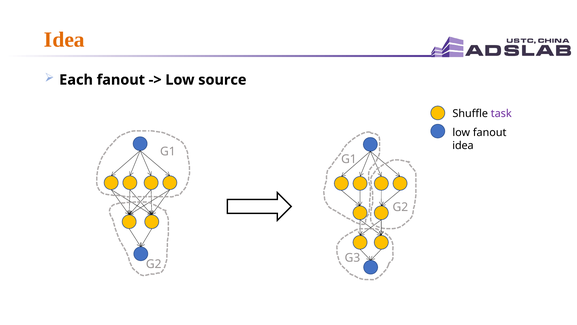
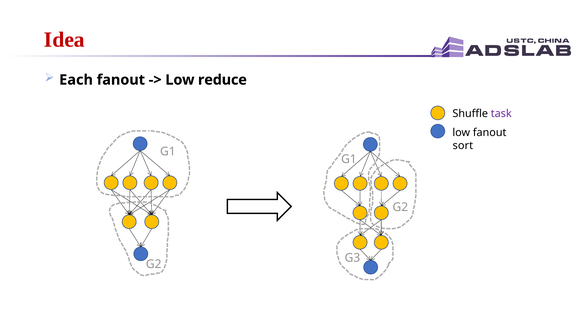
Idea colour: orange -> red (64, 40)
source: source -> reduce (222, 80)
idea: idea -> sort (463, 145)
